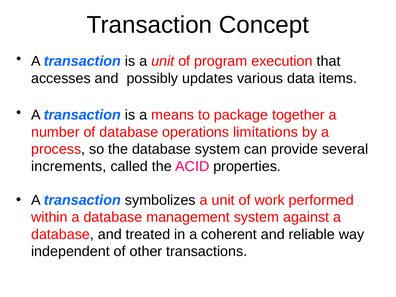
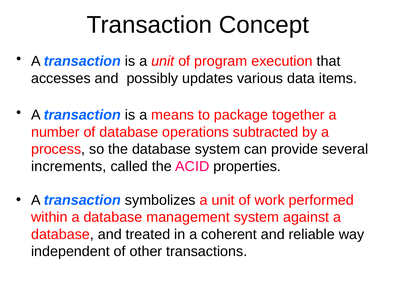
limitations: limitations -> subtracted (266, 132)
